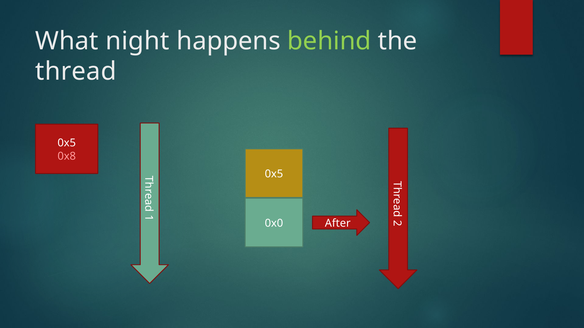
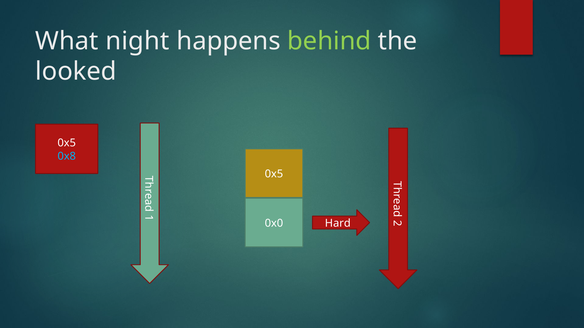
thread: thread -> looked (76, 72)
0x8 colour: pink -> light blue (67, 156)
After: After -> Hard (338, 224)
